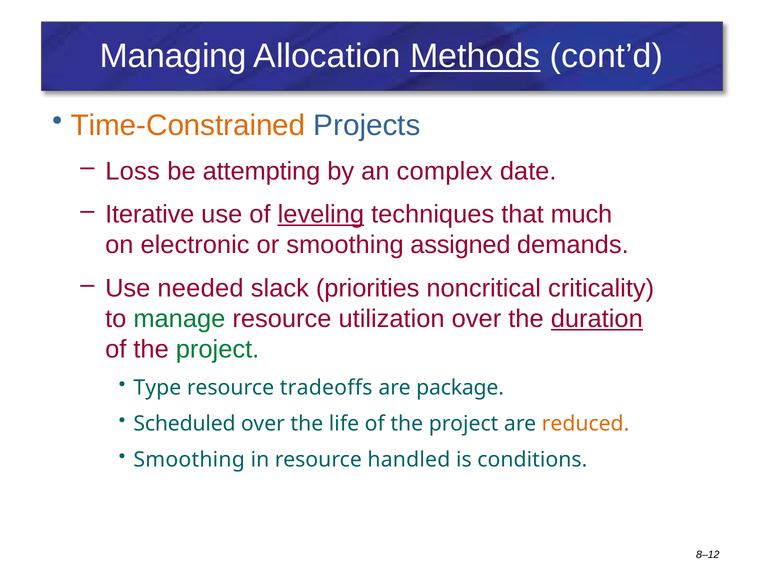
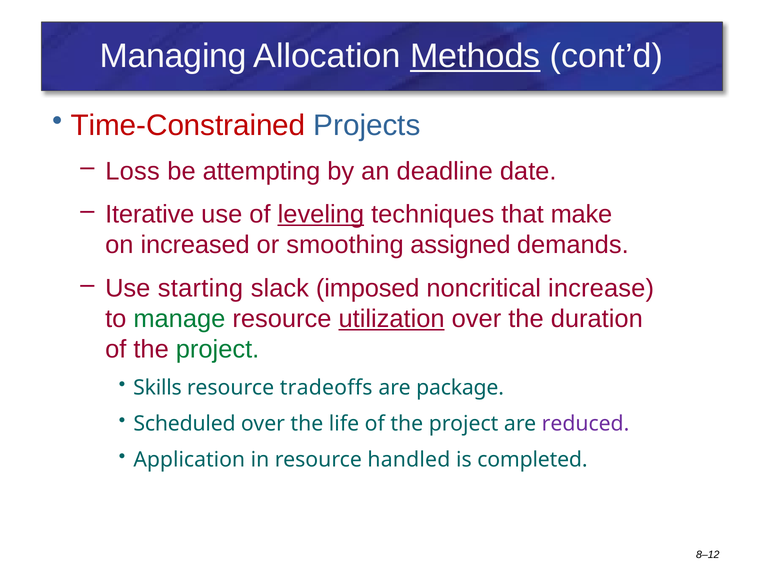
Time-Constrained colour: orange -> red (188, 126)
complex: complex -> deadline (445, 171)
much: much -> make (581, 214)
electronic: electronic -> increased (195, 245)
needed: needed -> starting (201, 288)
priorities: priorities -> imposed (368, 288)
criticality: criticality -> increase (601, 288)
utilization underline: none -> present (392, 319)
duration underline: present -> none (597, 319)
Type: Type -> Skills (158, 388)
reduced colour: orange -> purple (586, 424)
Smoothing: Smoothing -> Application (189, 460)
conditions: conditions -> completed (532, 460)
